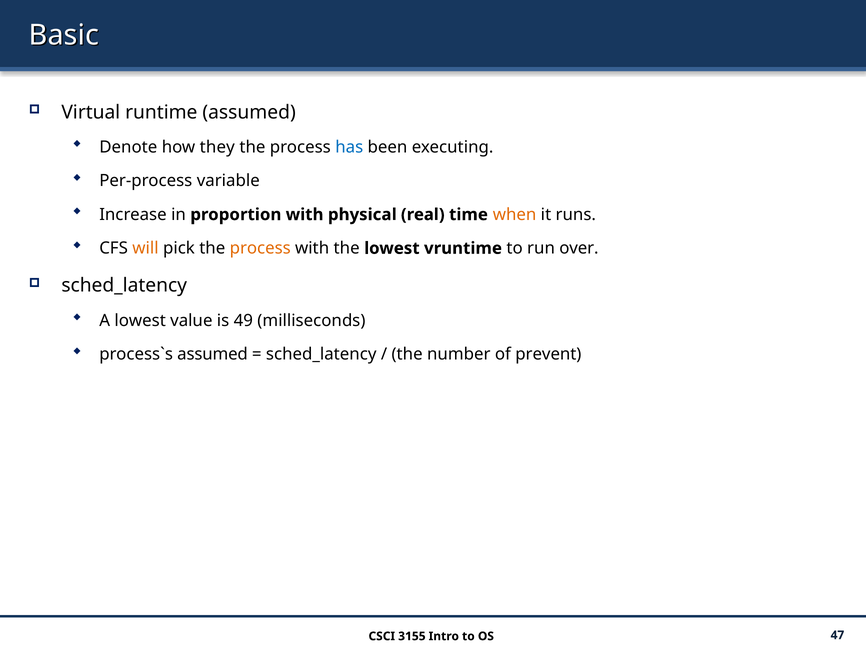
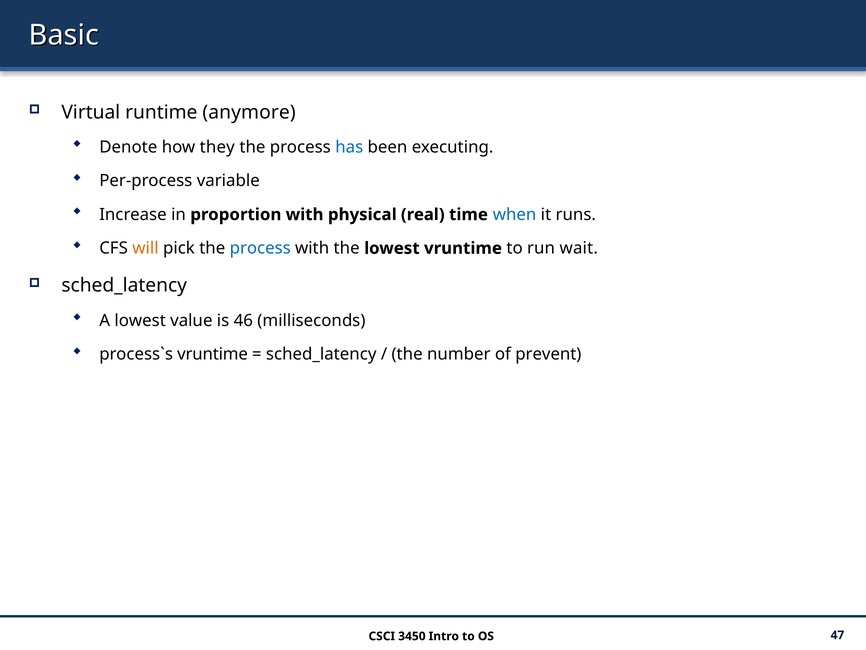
runtime assumed: assumed -> anymore (249, 112)
when colour: orange -> blue (515, 214)
process colour: orange -> blue (260, 248)
over: over -> wait (579, 248)
49: 49 -> 46 (243, 320)
assumed: assumed -> vruntime (213, 354)
3155: 3155 -> 3450 (412, 636)
